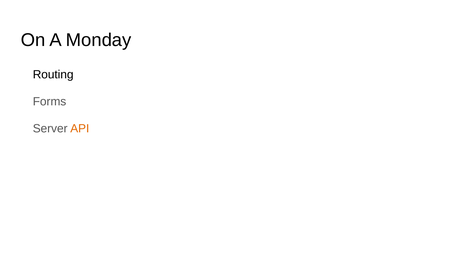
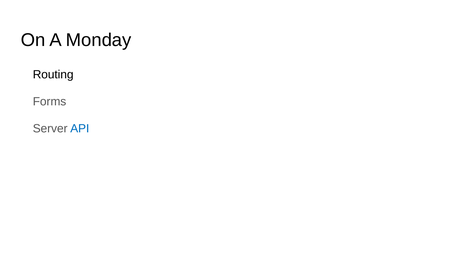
API colour: orange -> blue (80, 128)
